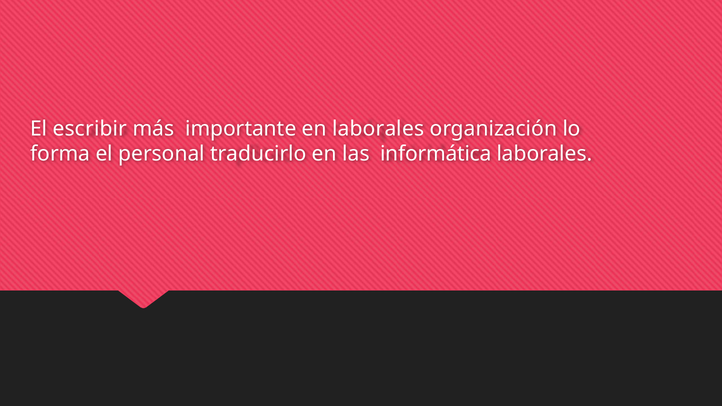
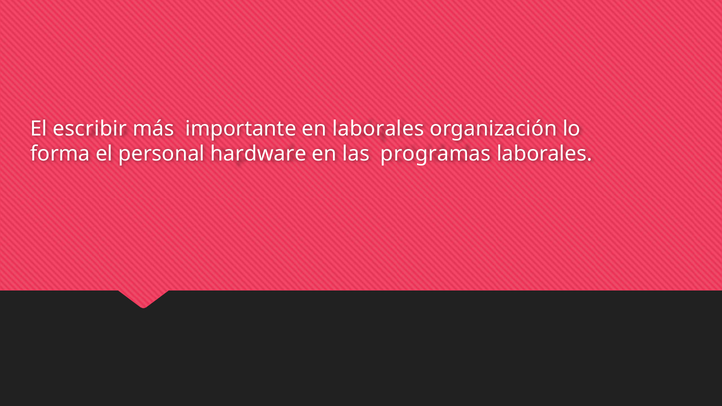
traducirlo: traducirlo -> hardware (258, 154)
informática: informática -> programas (436, 154)
